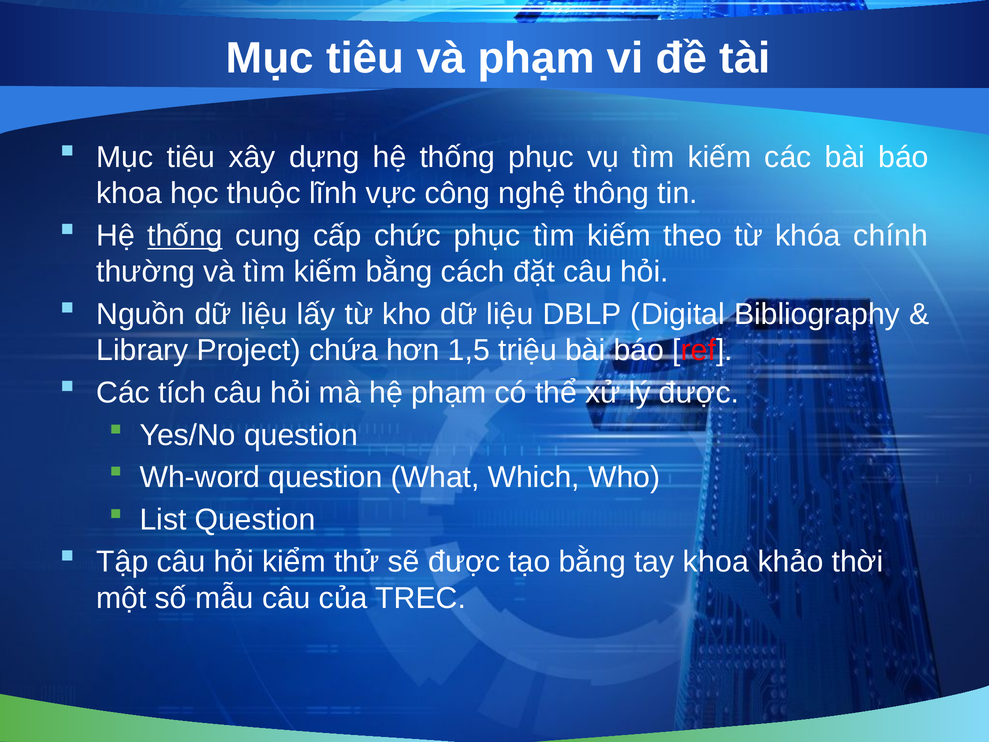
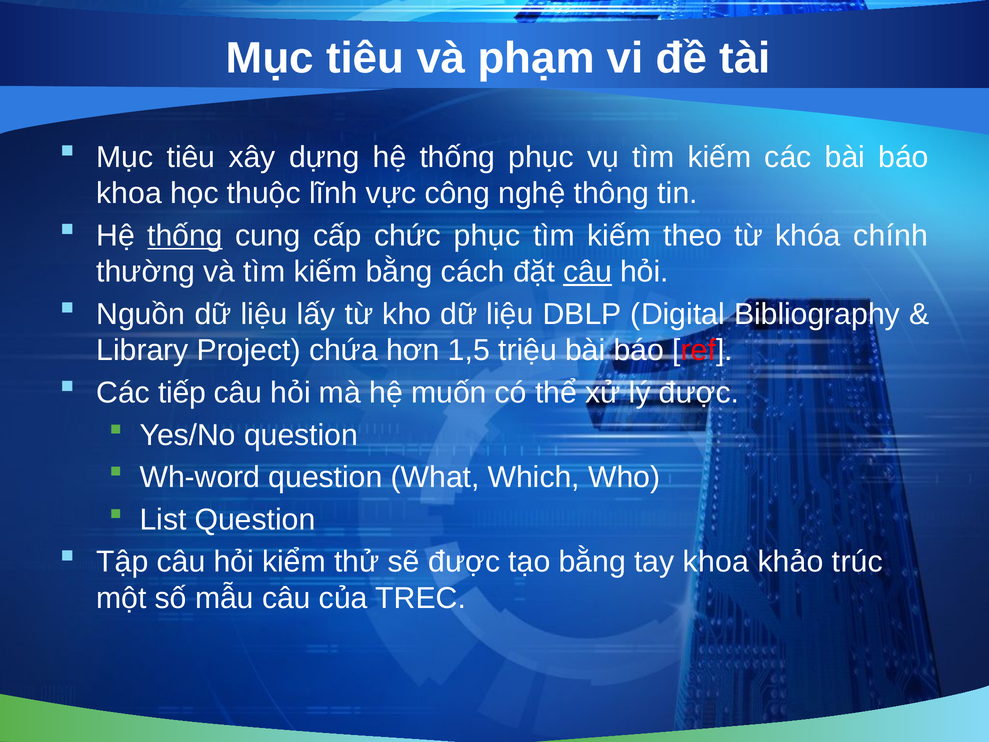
câu underline: none -> present (588, 272)
tích: tích -> tiếp (182, 393)
hệ phạm: phạm -> muốn (449, 393)
thời: thời -> trúc (857, 562)
